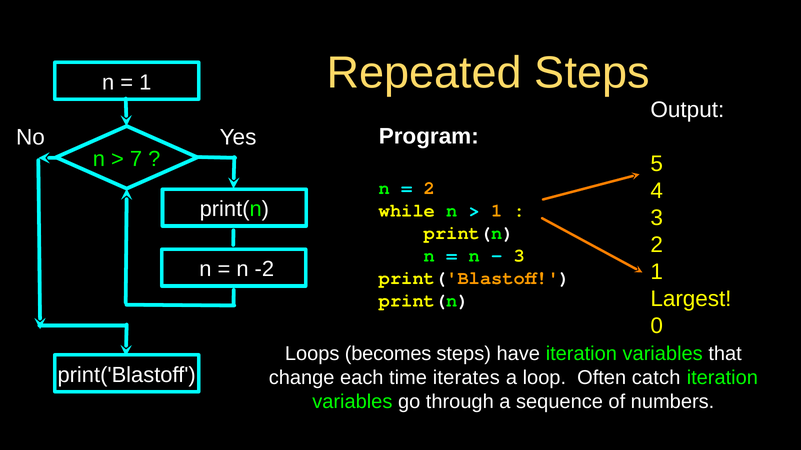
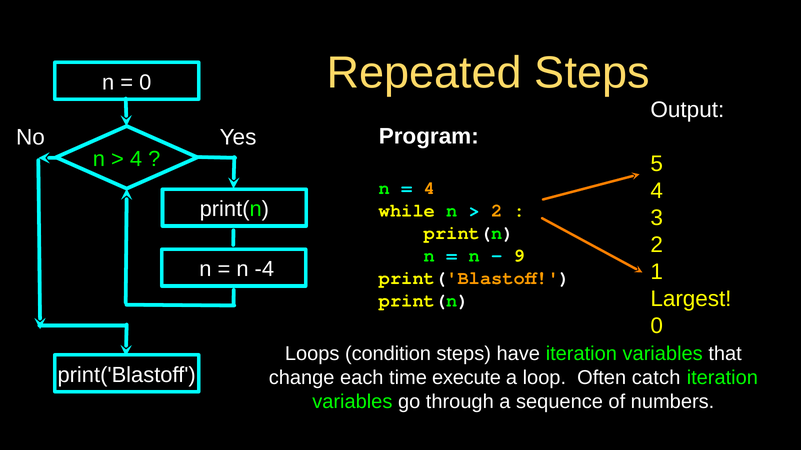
1: 1 -> 0 (145, 82)
7: 7 -> 4 (136, 159)
2: 2 -> 4 (429, 188)
1: 1 -> 2 (497, 211)
3: 3 -> 9 (520, 256)
-2: -2 -> -4 (264, 270)
becomes: becomes -> condition (388, 354)
iterates: iterates -> execute (467, 378)
